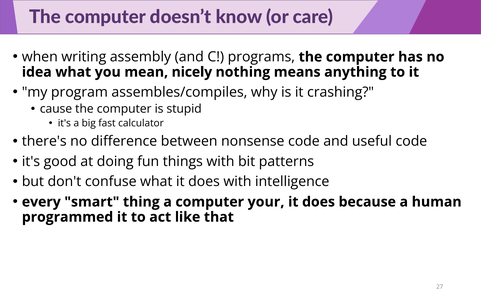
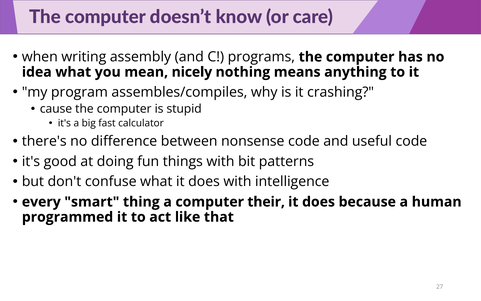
your: your -> their (266, 202)
